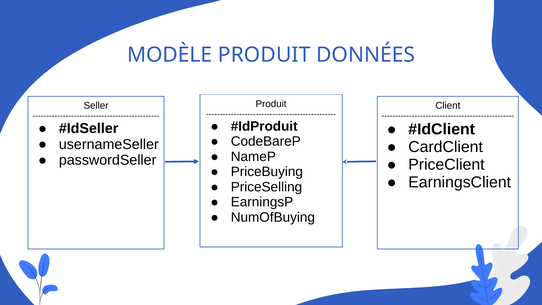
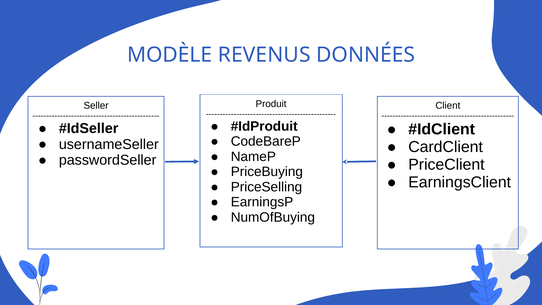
MODÈLE PRODUIT: PRODUIT -> REVENUS (264, 55)
